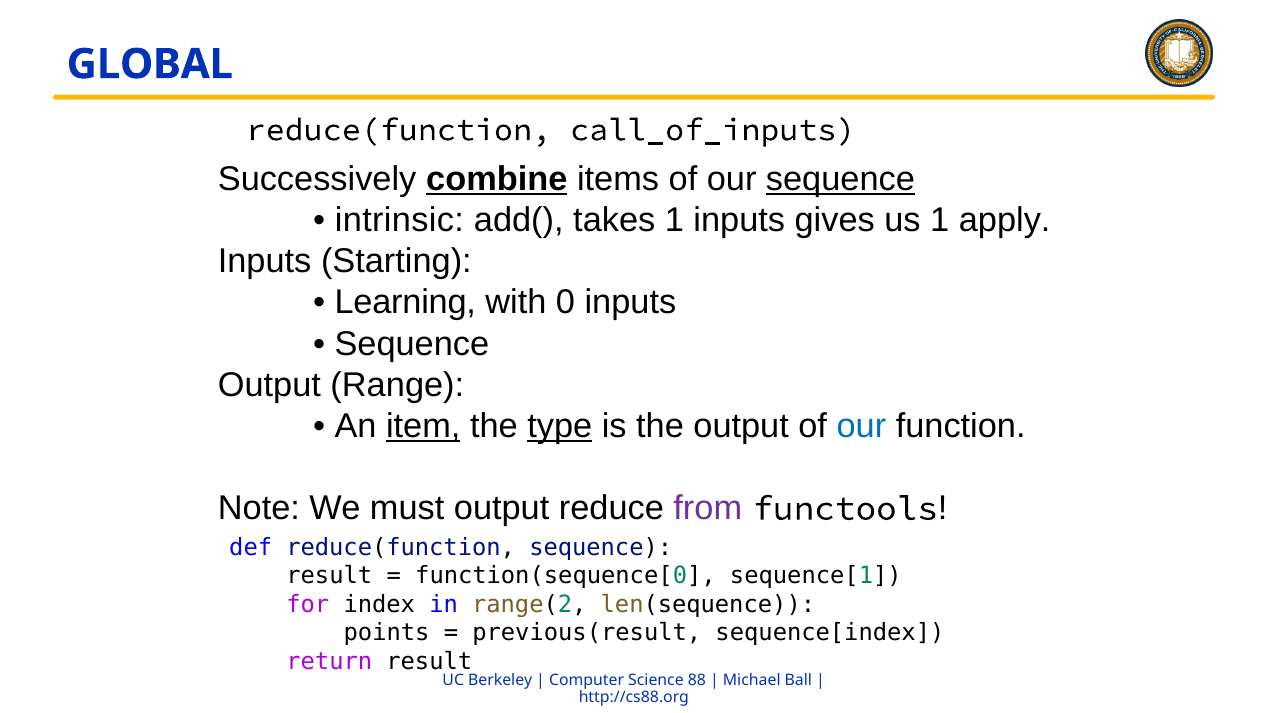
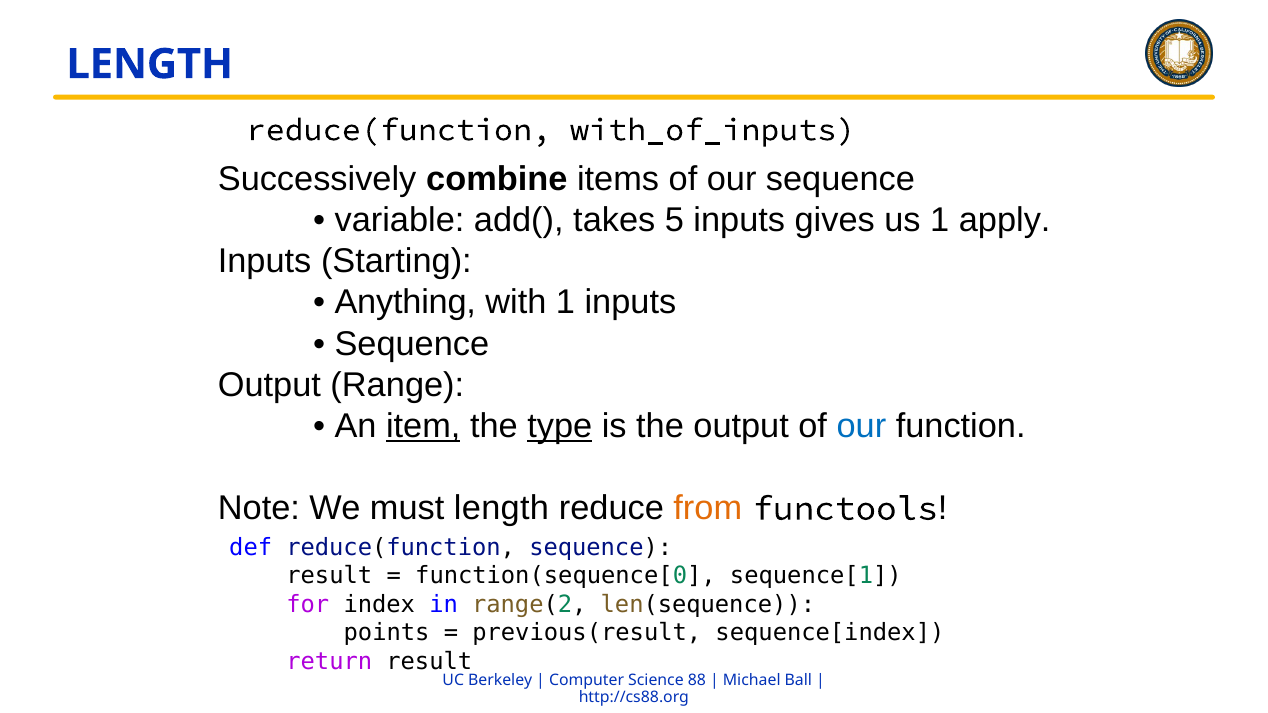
GLOBAL: GLOBAL -> LENGTH (150, 64)
call_of_inputs: call_of_inputs -> with_of_inputs (713, 130)
combine underline: present -> none (497, 179)
sequence underline: present -> none (840, 179)
intrinsic: intrinsic -> variable (399, 220)
takes 1: 1 -> 5 (674, 220)
Learning: Learning -> Anything (405, 303)
with 0: 0 -> 1 (566, 303)
must output: output -> length (501, 509)
from colour: purple -> orange (708, 509)
